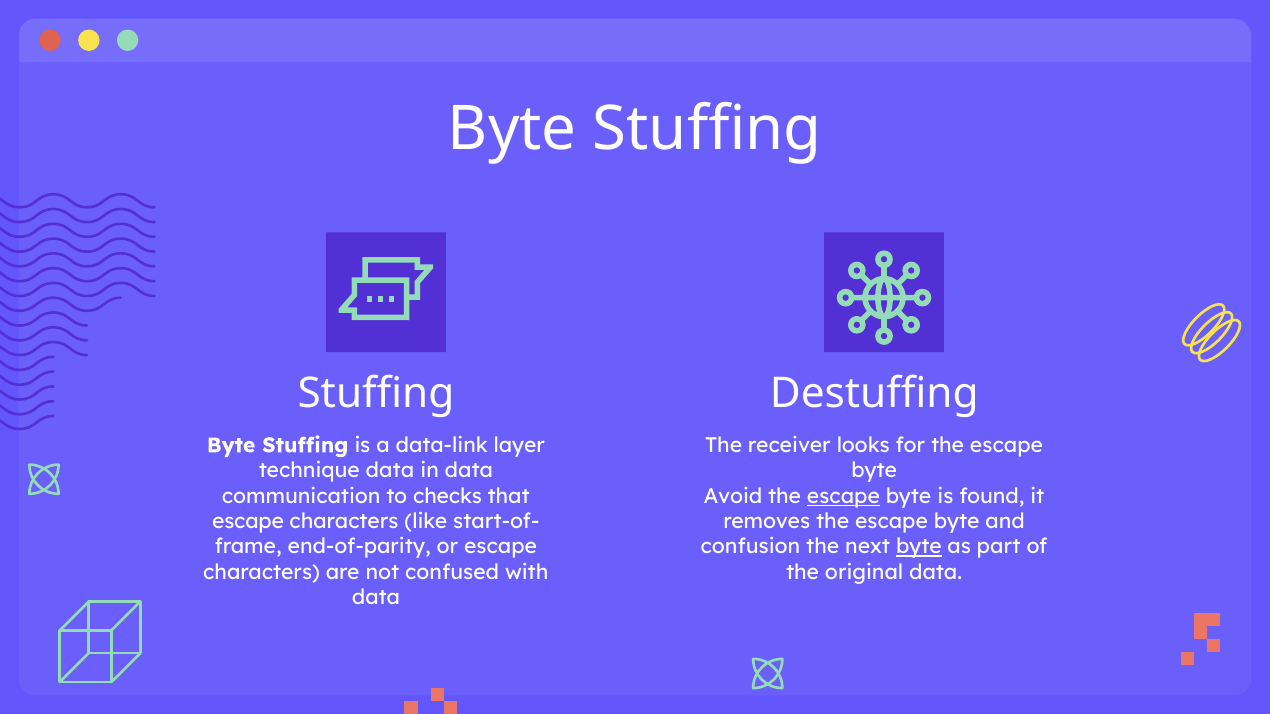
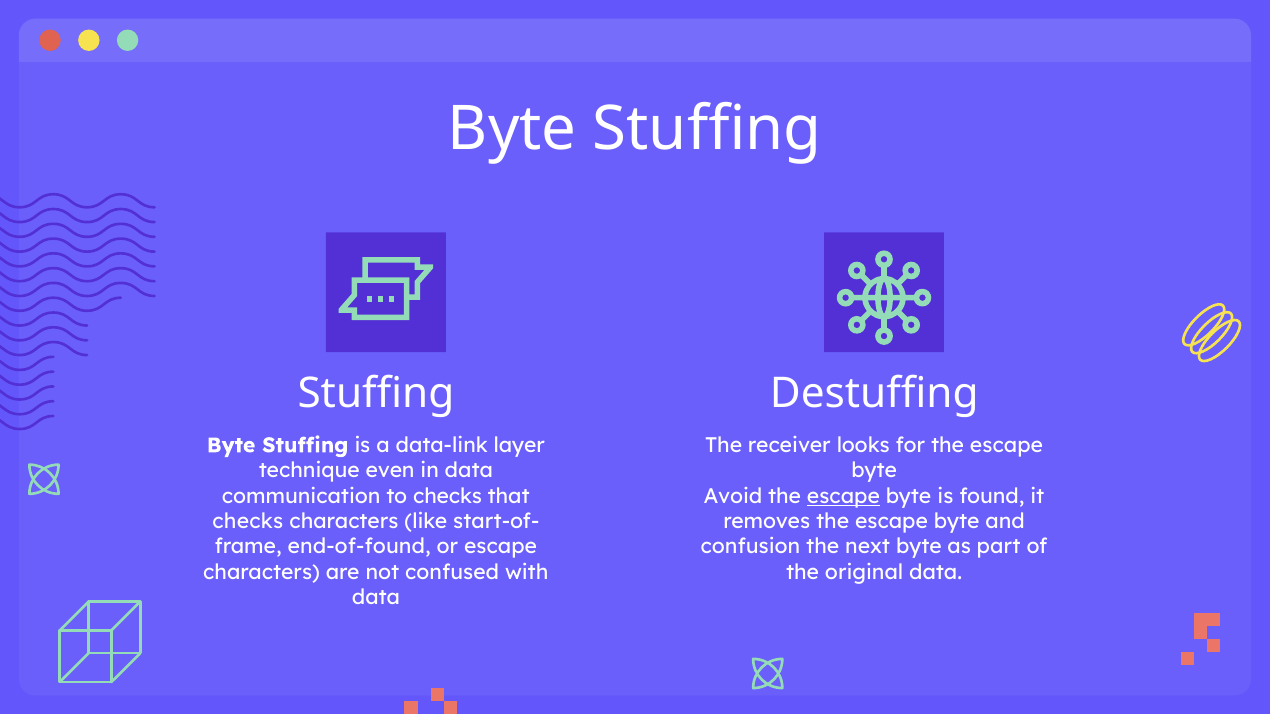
technique data: data -> even (390, 471)
escape: escape -> checks (248, 522)
end-of-parity: end-of-parity -> end-of-found (359, 547)
byte underline: present -> none (919, 547)
